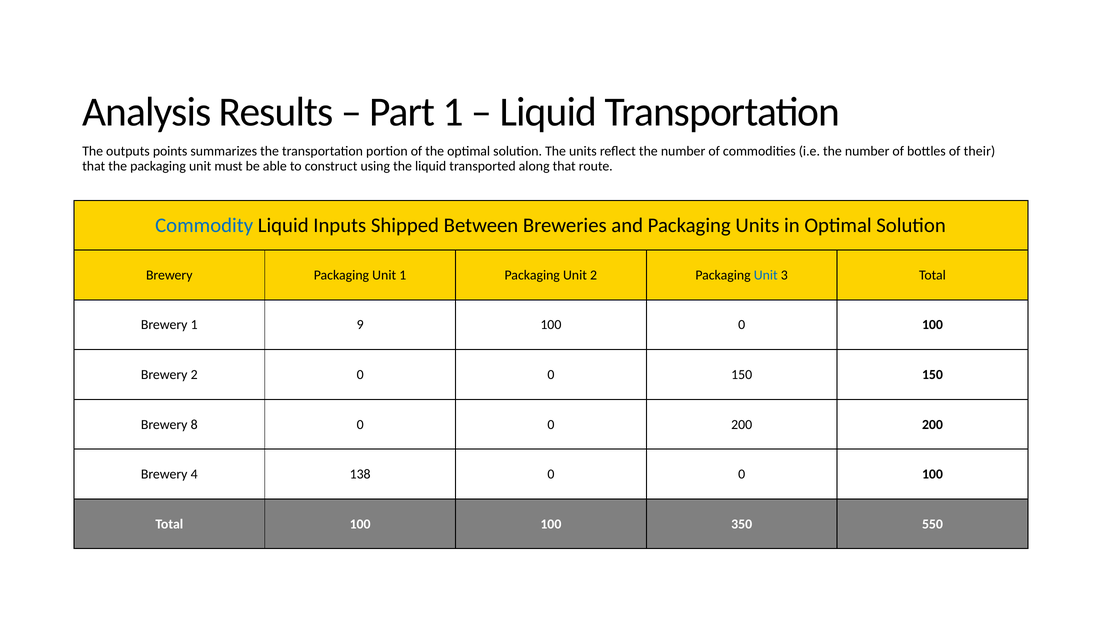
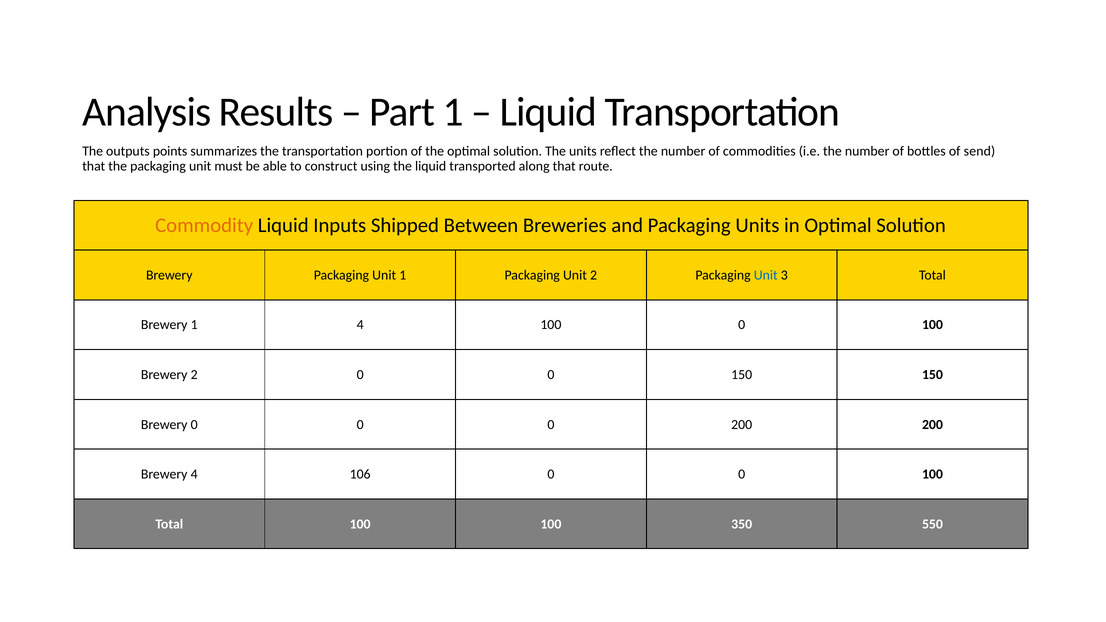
their: their -> send (979, 151)
Commodity colour: blue -> orange (204, 226)
1 9: 9 -> 4 (360, 325)
Brewery 8: 8 -> 0 (194, 425)
138: 138 -> 106 (360, 474)
